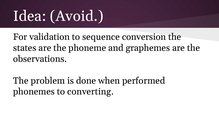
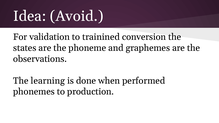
sequence: sequence -> trainined (101, 37)
problem: problem -> learning (48, 81)
converting: converting -> production (91, 92)
